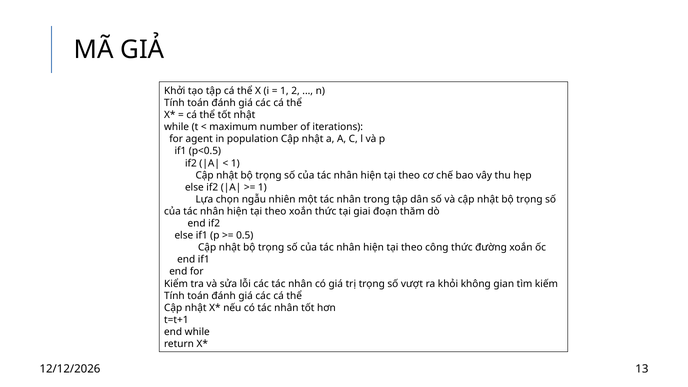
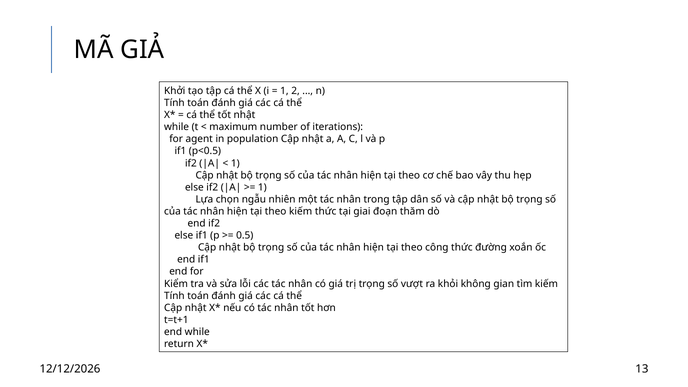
theo xoắn: xoắn -> kiếm (301, 211)
